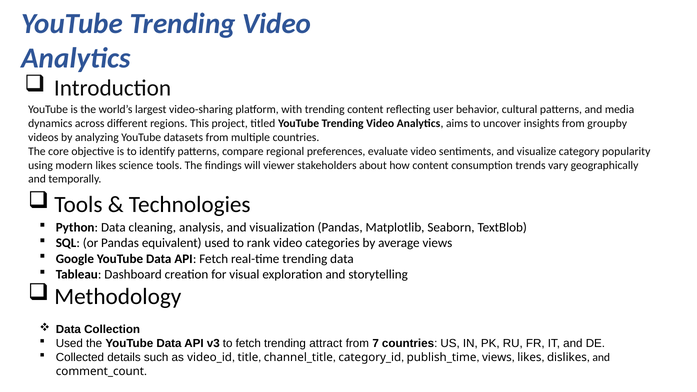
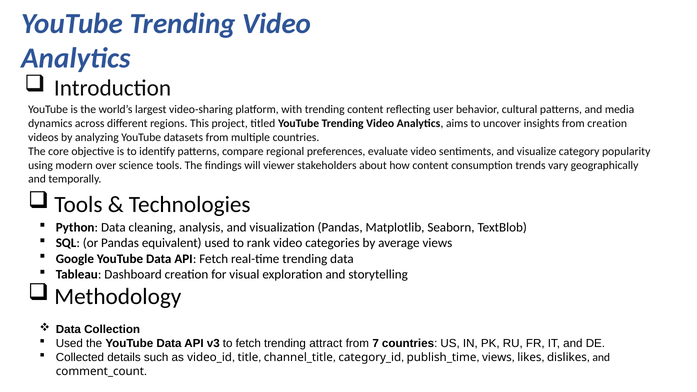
from groupby: groupby -> creation (607, 123)
modern likes: likes -> over (106, 165)
